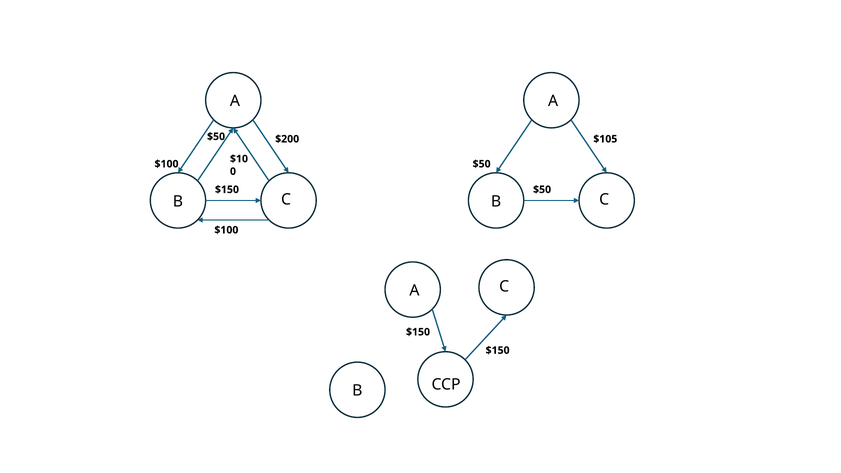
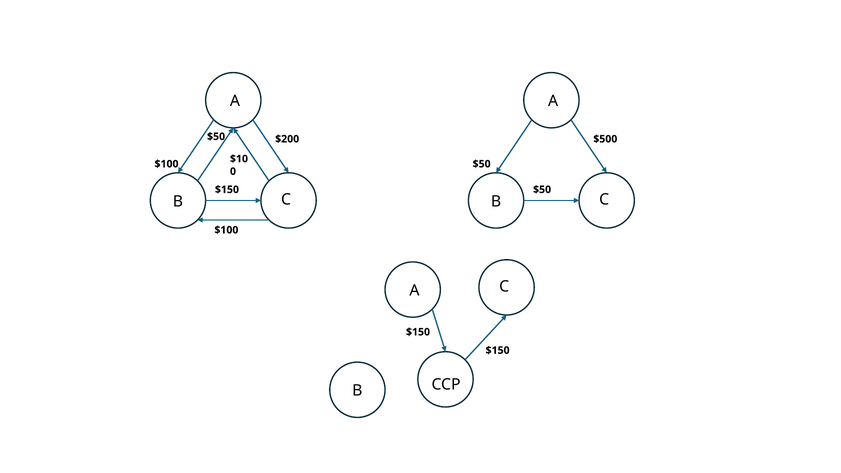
$105: $105 -> $500 (605, 139)
